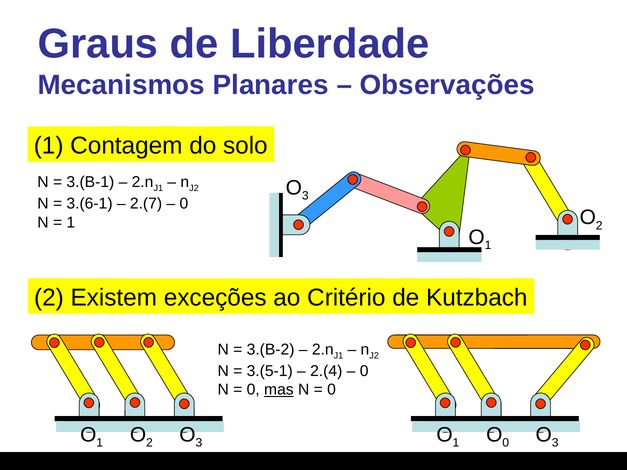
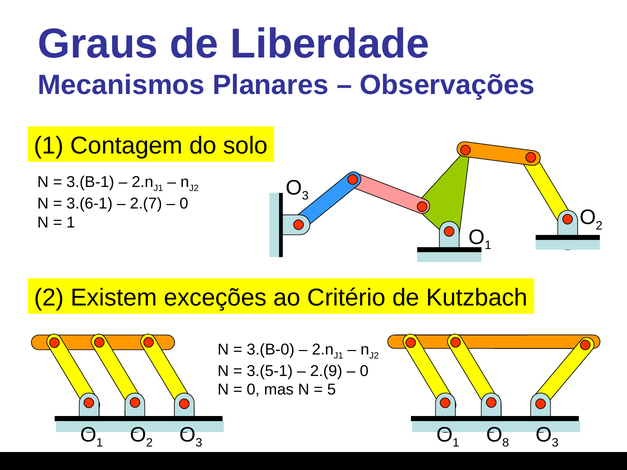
3.(B-2: 3.(B-2 -> 3.(B-0 (271, 350)
2.(4: 2.(4 -> 2.(9 (326, 371)
mas underline: present -> none (279, 390)
0: 0 -> 5 (332, 390)
0: 0 -> 8 (506, 443)
